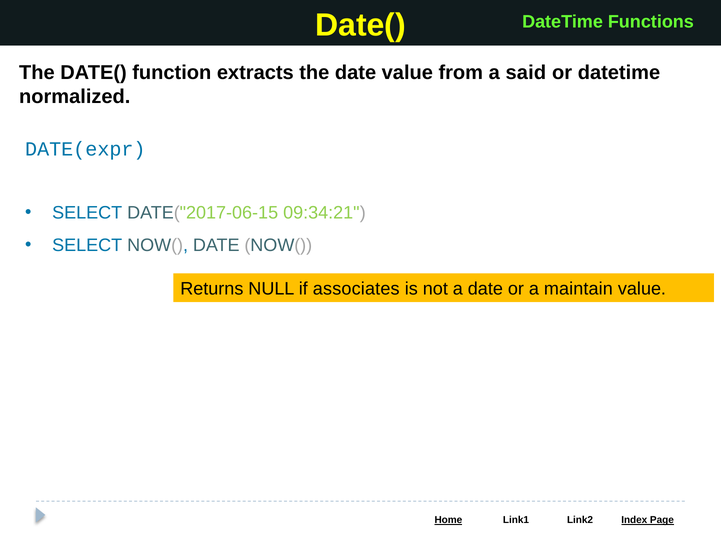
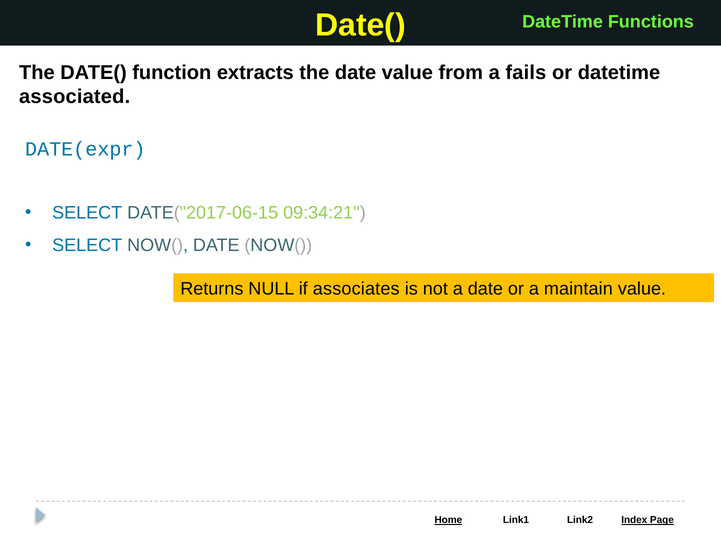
said: said -> fails (526, 72)
normalized: normalized -> associated (75, 96)
